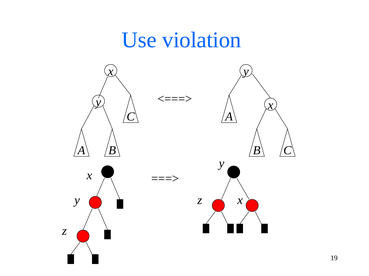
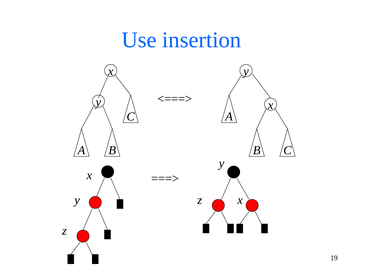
violation: violation -> insertion (202, 40)
